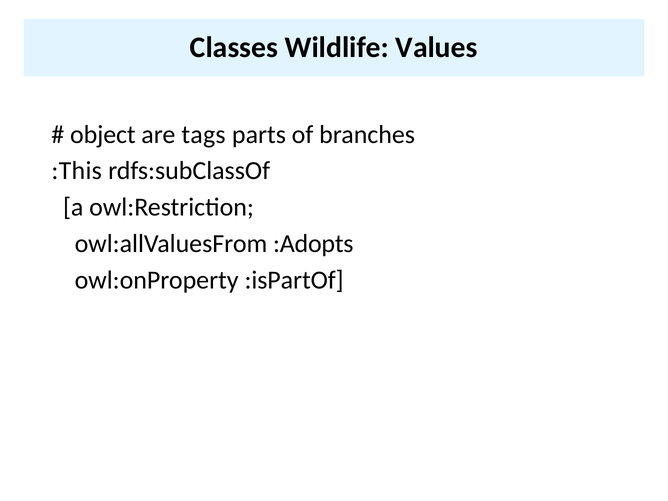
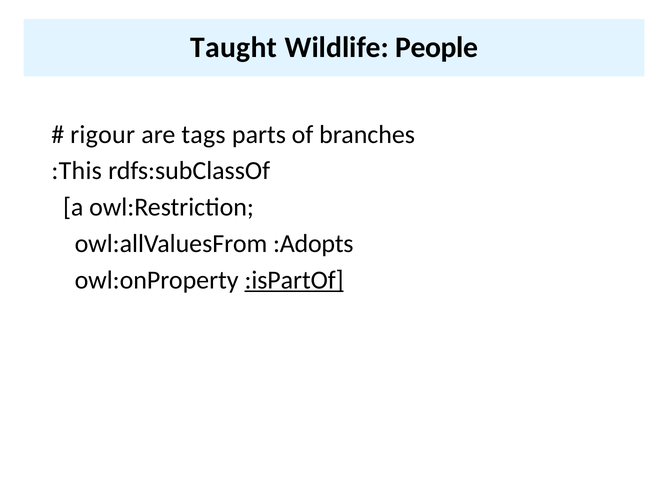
Classes: Classes -> Taught (234, 47)
Values: Values -> People (437, 47)
object: object -> rigour (103, 134)
:isPartOf underline: none -> present (294, 280)
